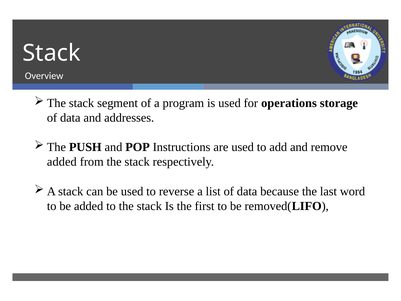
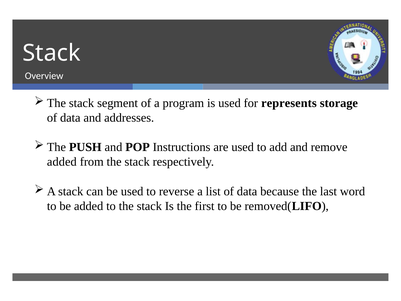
operations: operations -> represents (289, 103)
